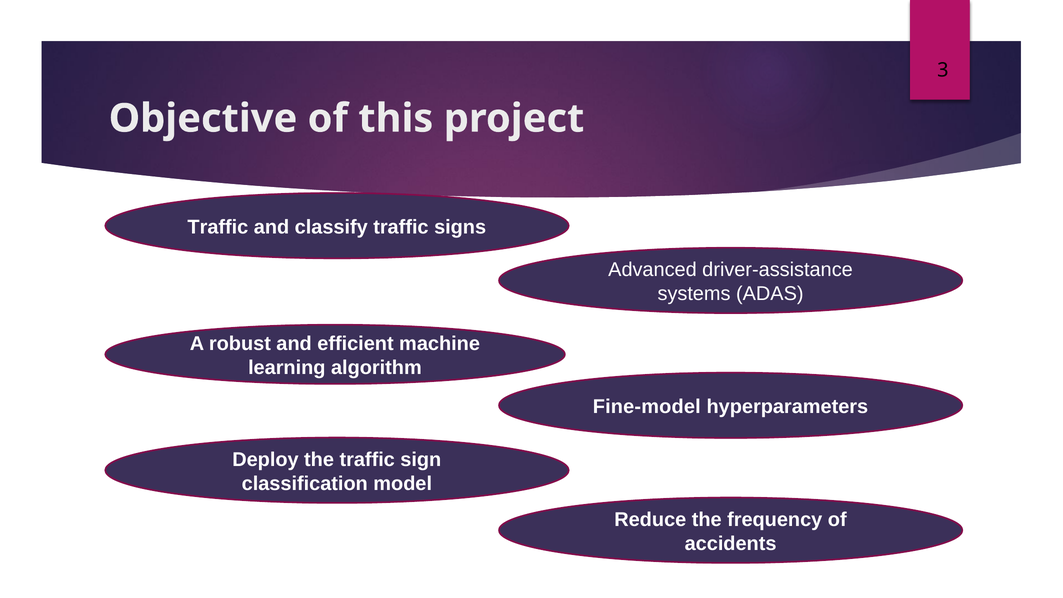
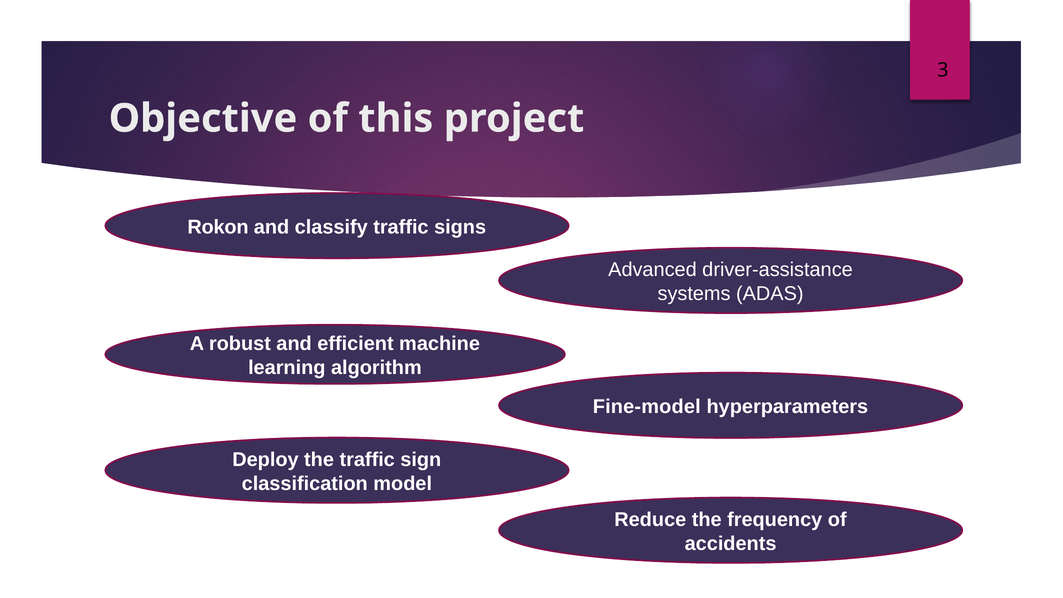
Traffic: Traffic -> Rokon (218, 227)
